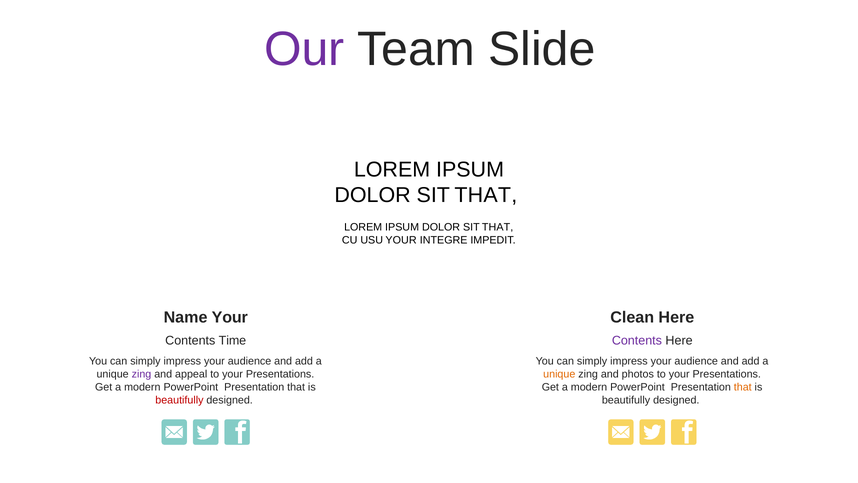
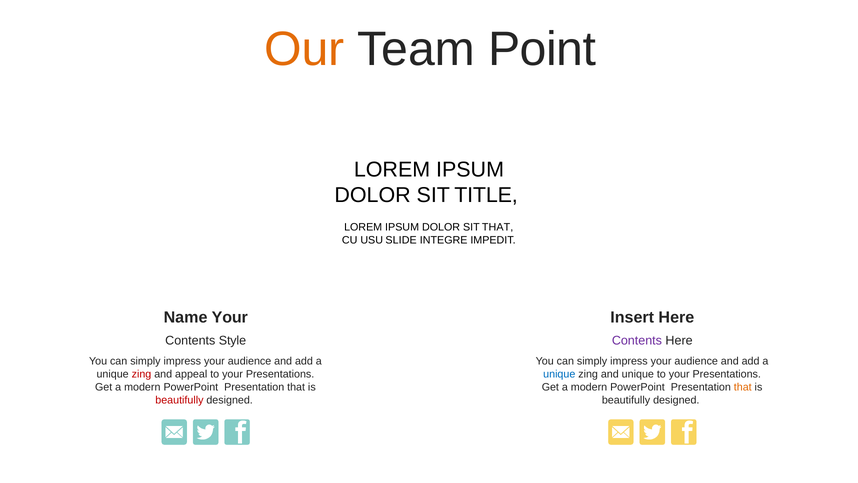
Our colour: purple -> orange (304, 49)
Slide: Slide -> Point (542, 49)
THAT: THAT -> TITLE (486, 195)
USU YOUR: YOUR -> SLIDE (401, 240)
Clean: Clean -> Insert (632, 317)
Time: Time -> Style (232, 340)
zing colour: purple -> red (142, 374)
unique colour: orange -> blue (559, 374)
and photos: photos -> unique (638, 374)
